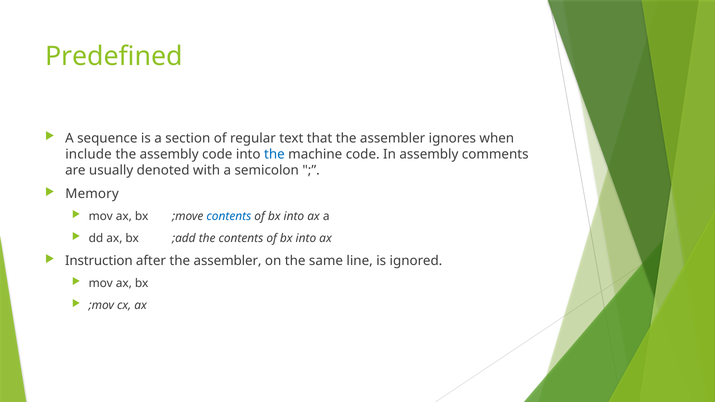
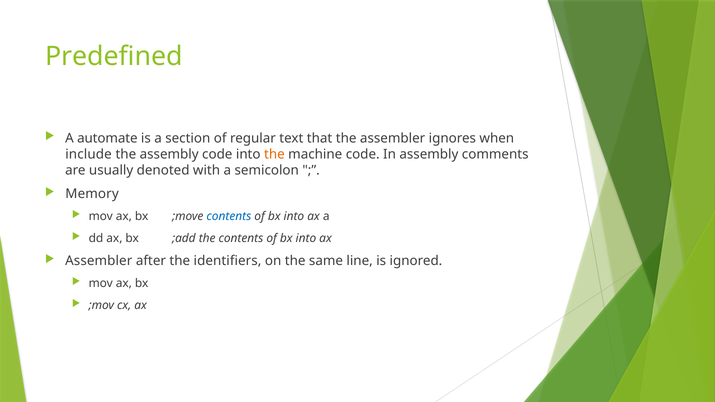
sequence: sequence -> automate (107, 138)
the colour: blue -> orange (274, 154)
Instruction: Instruction -> Assembler (99, 261)
after the assembler: assembler -> identifiers (228, 261)
